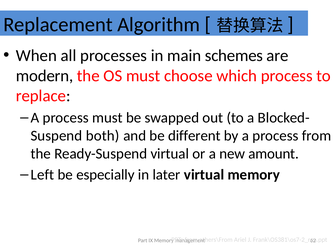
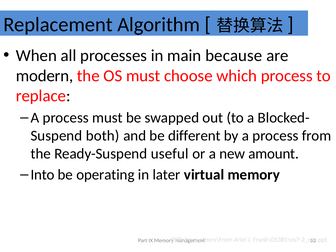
schemes: schemes -> because (234, 56)
Ready-Suspend virtual: virtual -> useful (170, 154)
Left: Left -> Into (43, 175)
especially: especially -> operating (105, 175)
